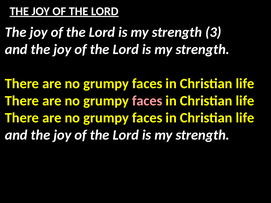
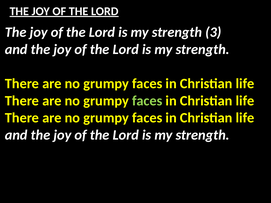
faces colour: pink -> light green (147, 101)
